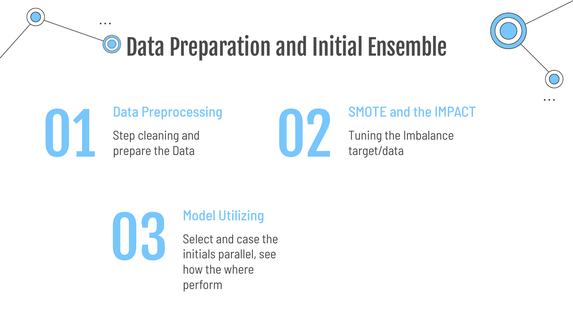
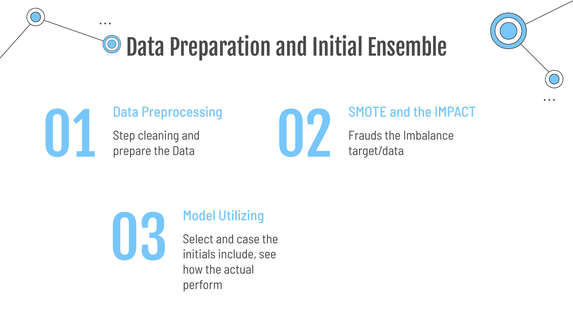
Tuning: Tuning -> Frauds (365, 136)
parallel: parallel -> include (237, 255)
where: where -> actual (239, 270)
